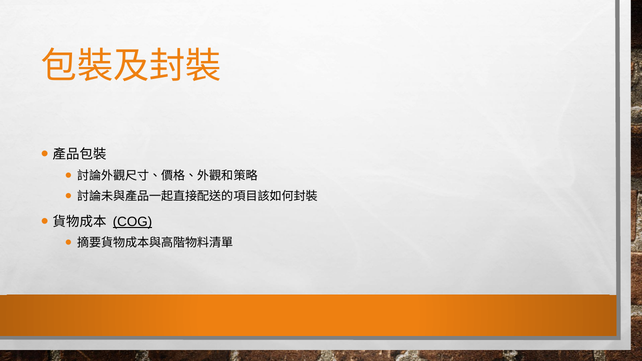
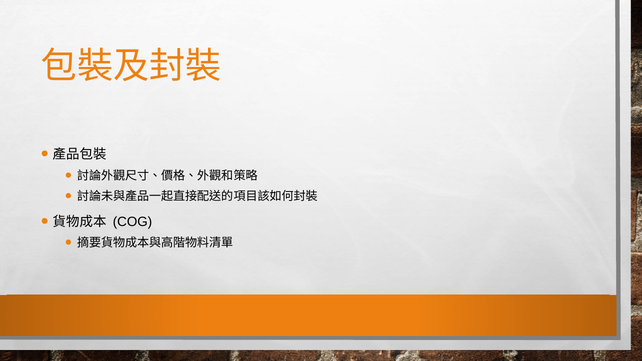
COG underline: present -> none (132, 222)
